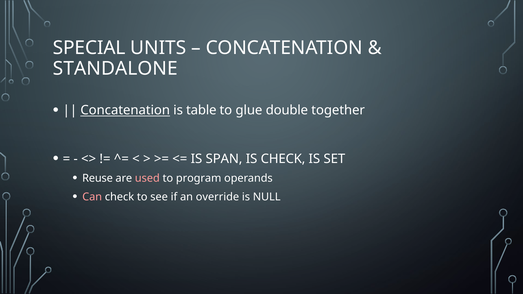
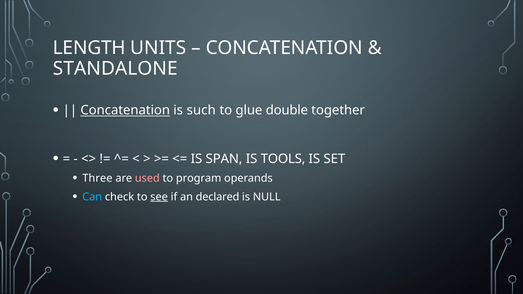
SPECIAL: SPECIAL -> LENGTH (89, 48)
table: table -> such (201, 110)
IS CHECK: CHECK -> TOOLS (283, 159)
Reuse: Reuse -> Three (97, 178)
Can colour: pink -> light blue (92, 197)
see underline: none -> present (159, 197)
override: override -> declared (218, 197)
